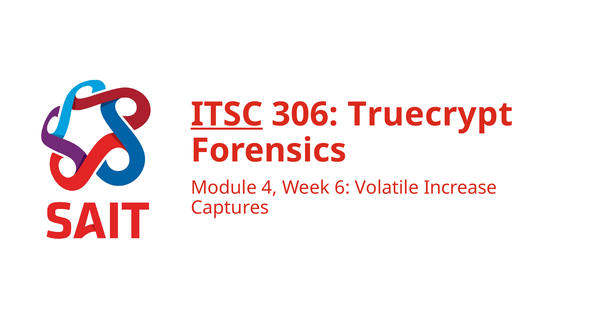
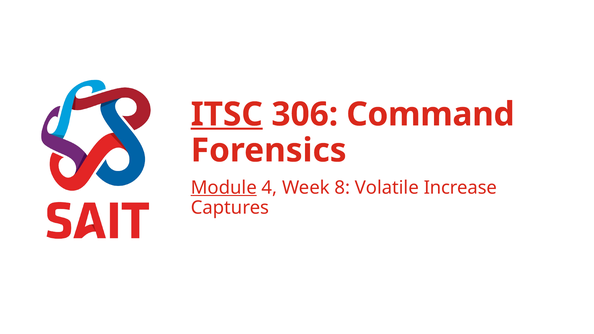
Truecrypt: Truecrypt -> Command (430, 114)
Module underline: none -> present (224, 188)
6: 6 -> 8 (342, 188)
